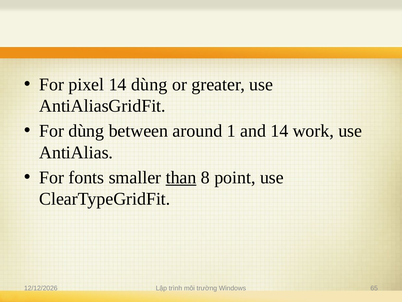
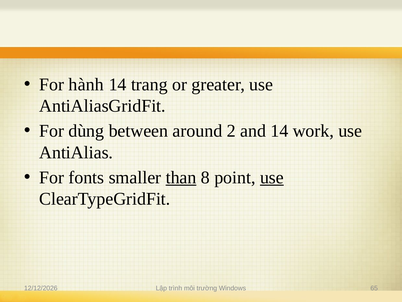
pixel: pixel -> hành (86, 84)
14 dùng: dùng -> trang (149, 84)
1: 1 -> 2 (231, 131)
use underline: none -> present (272, 177)
